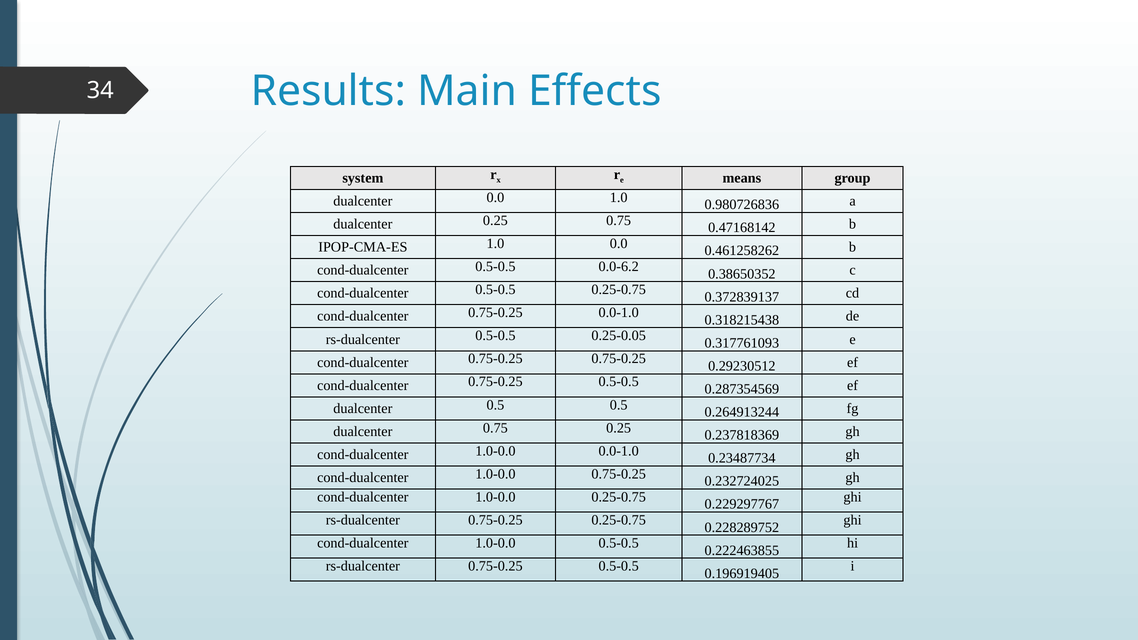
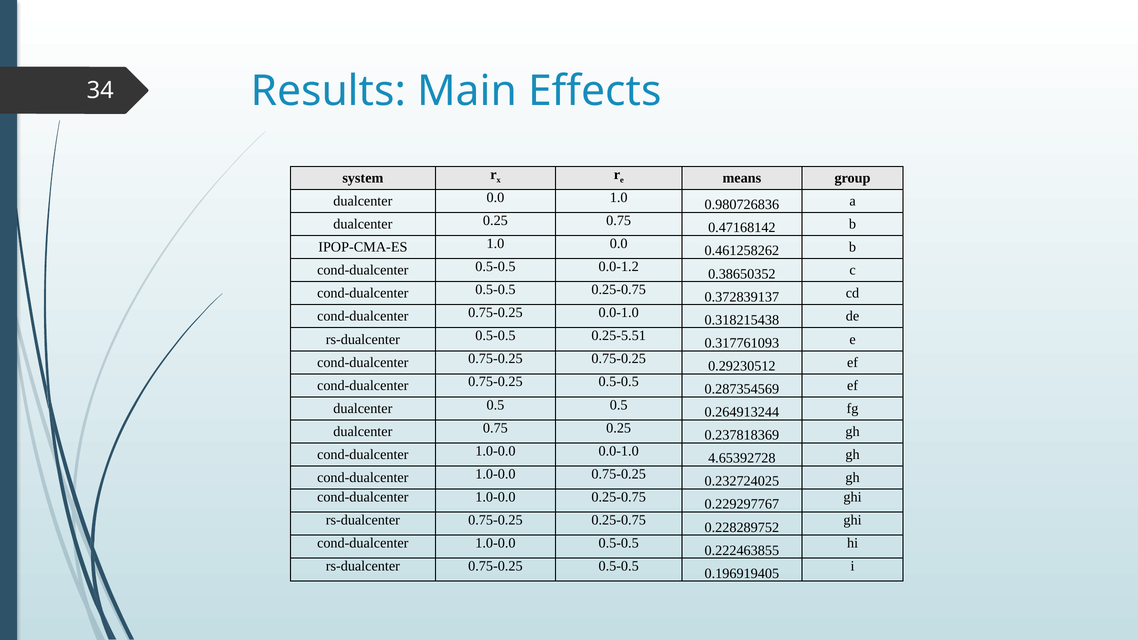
0.0-6.2: 0.0-6.2 -> 0.0-1.2 (619, 267)
0.25-0.05: 0.25-0.05 -> 0.25-5.51 (619, 336)
0.23487734: 0.23487734 -> 4.65392728 (742, 458)
